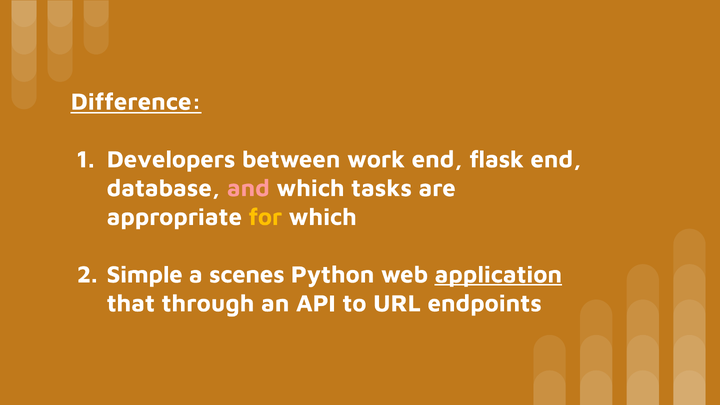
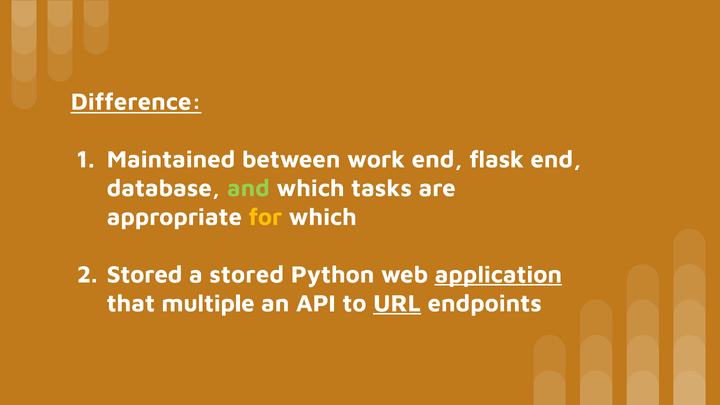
Developers: Developers -> Maintained (171, 159)
and colour: pink -> light green (248, 188)
Simple: Simple -> Stored (145, 275)
a scenes: scenes -> stored (247, 275)
through: through -> multiple (208, 303)
URL underline: none -> present (397, 303)
